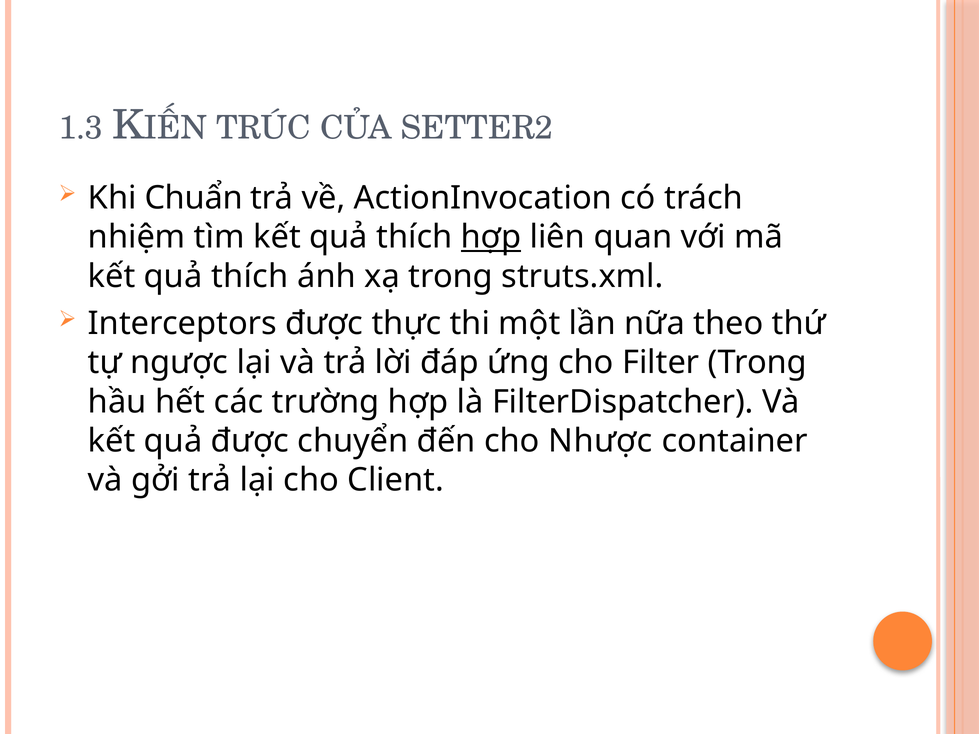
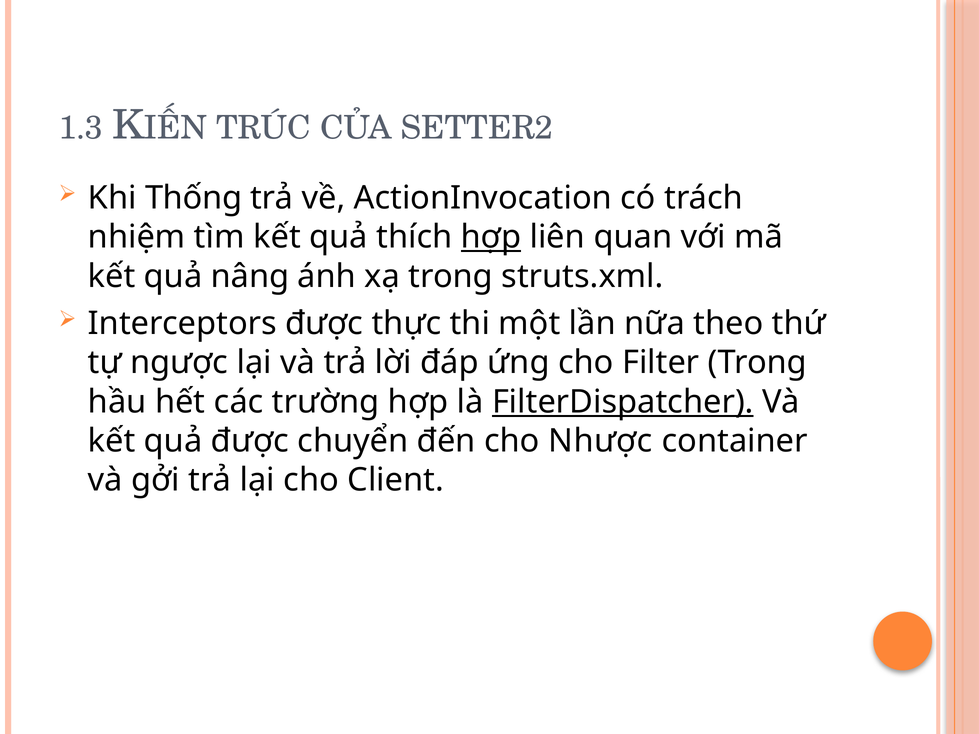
Chuẩn: Chuẩn -> Thống (194, 198)
thích: thích -> nâng (250, 276)
FilterDispatcher underline: none -> present (623, 402)
